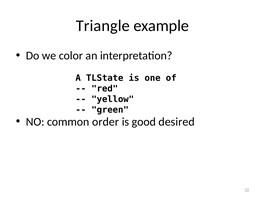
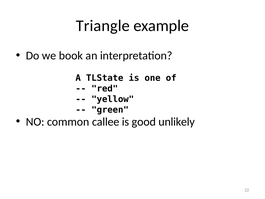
color: color -> book (71, 56)
order: order -> callee (106, 122)
desired: desired -> unlikely (177, 122)
